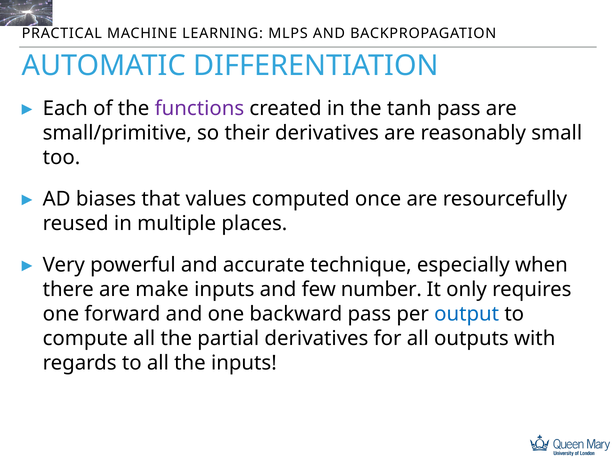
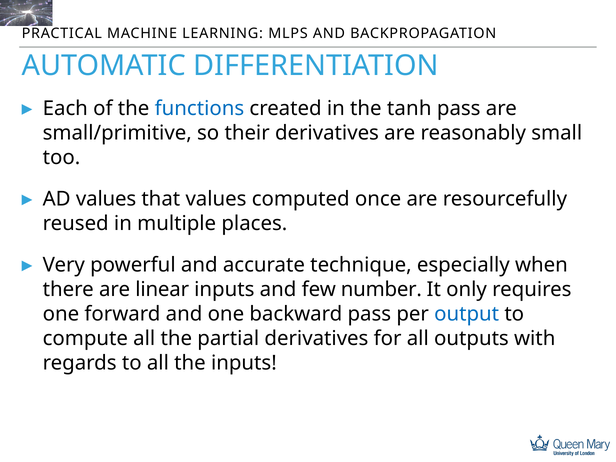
functions colour: purple -> blue (199, 109)
AD biases: biases -> values (106, 199)
make: make -> linear (162, 290)
